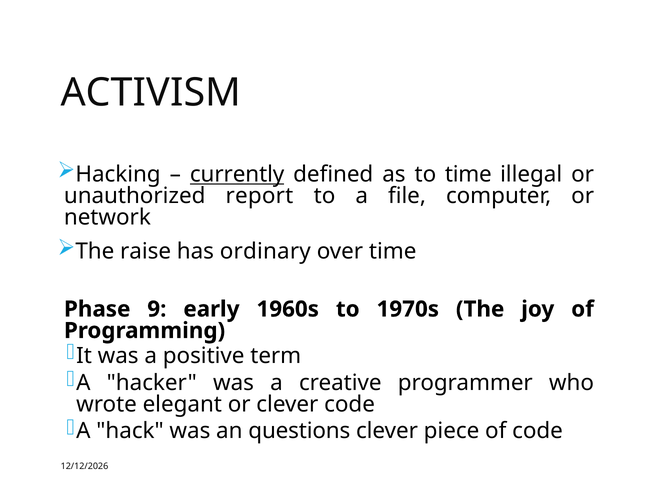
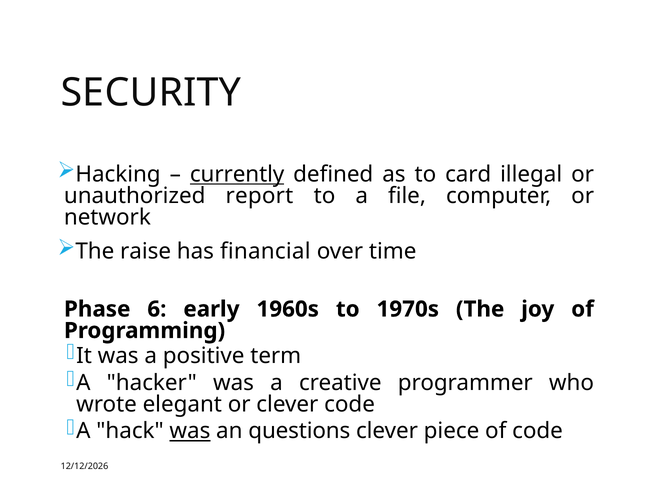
ACTIVISM: ACTIVISM -> SECURITY (151, 93)
to time: time -> card (468, 175)
ordinary: ordinary -> financial (265, 252)
9: 9 -> 6 (157, 309)
was underline: none -> present (190, 431)
